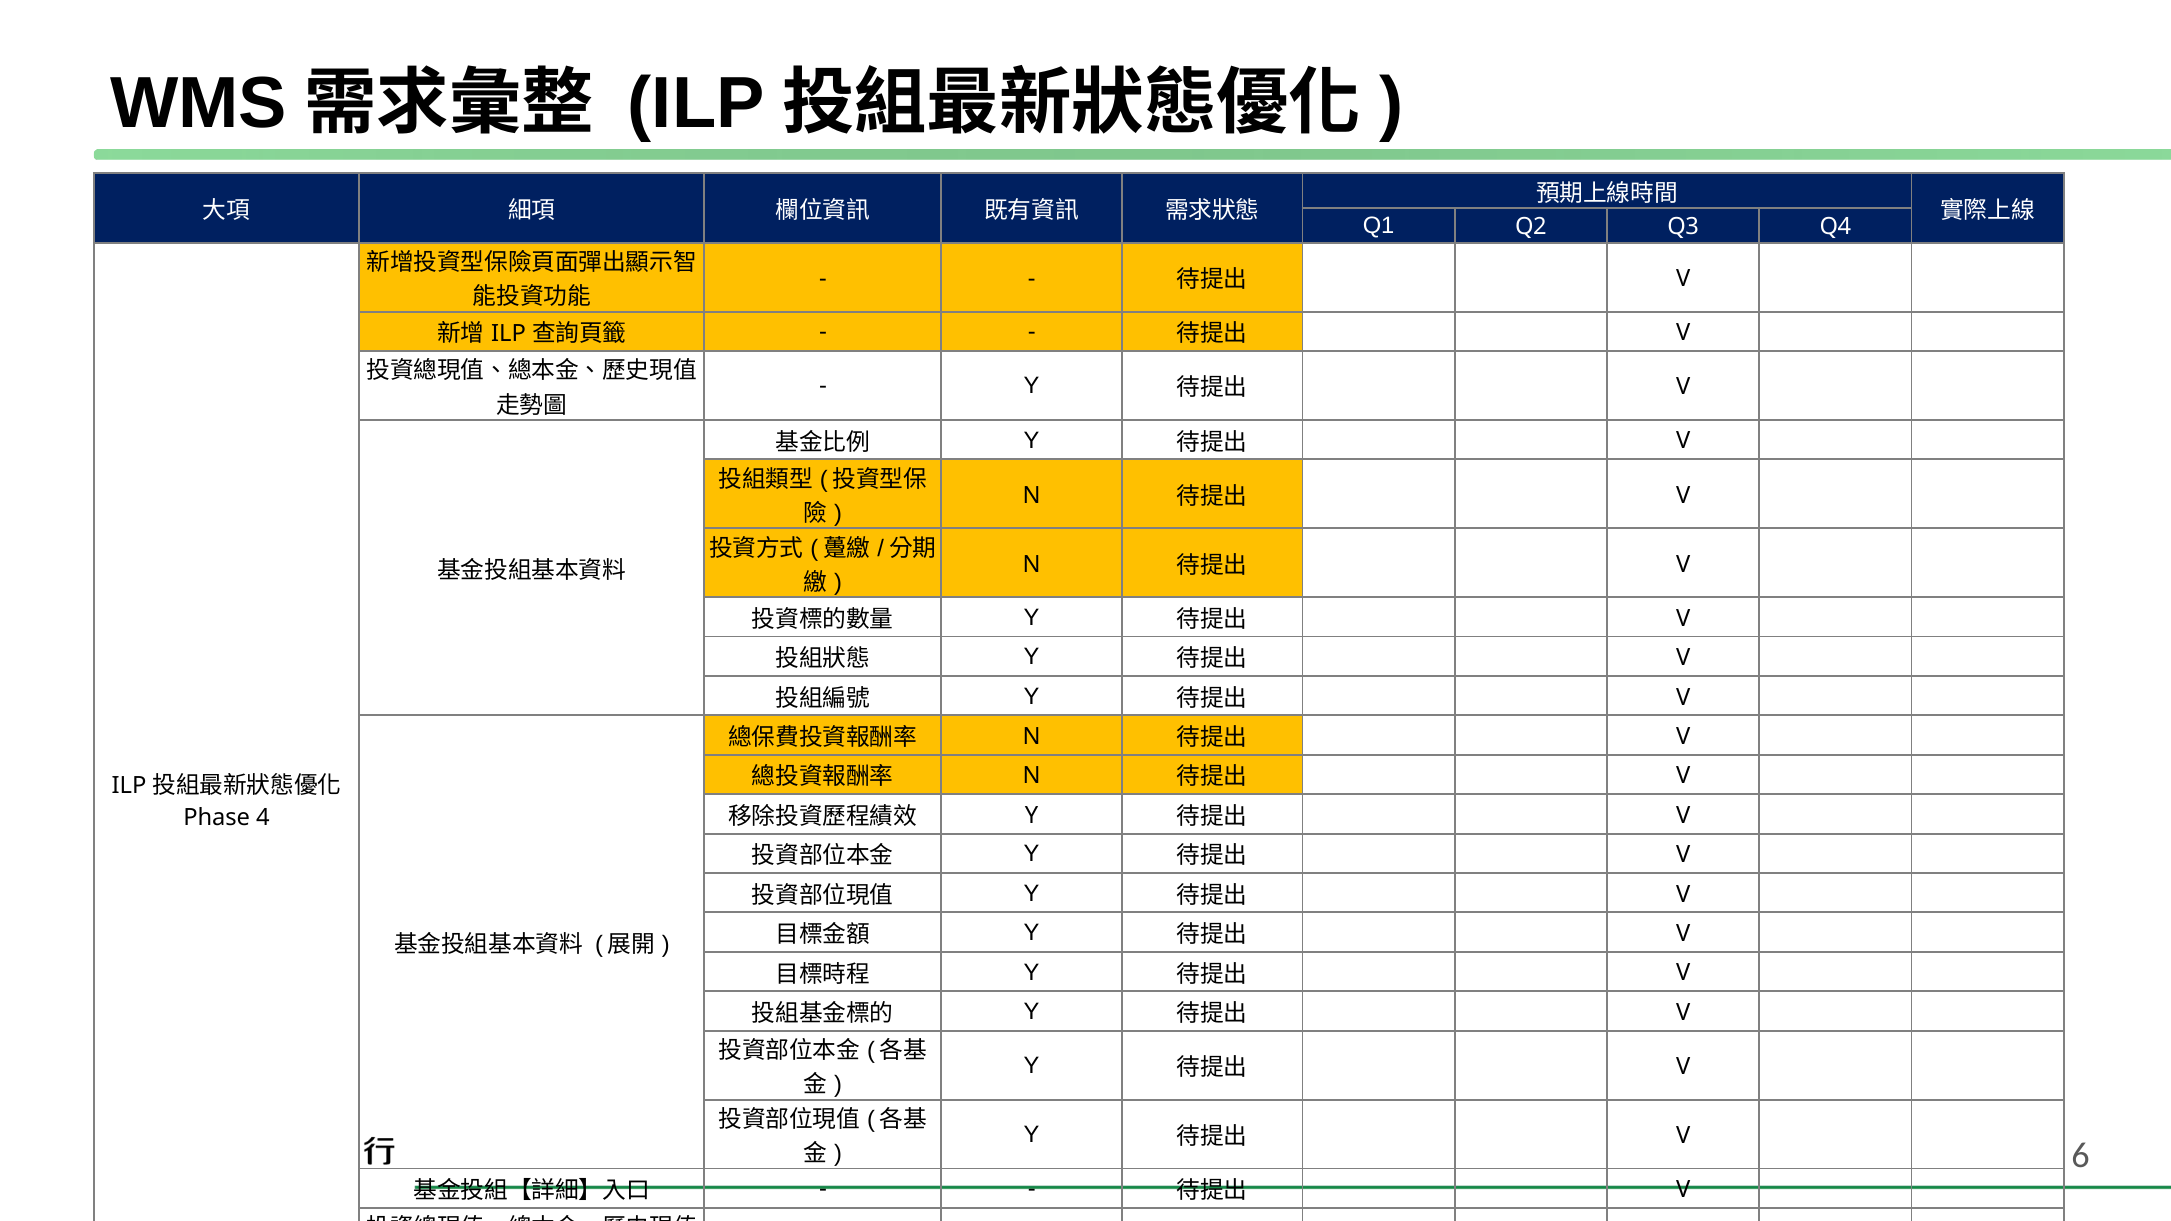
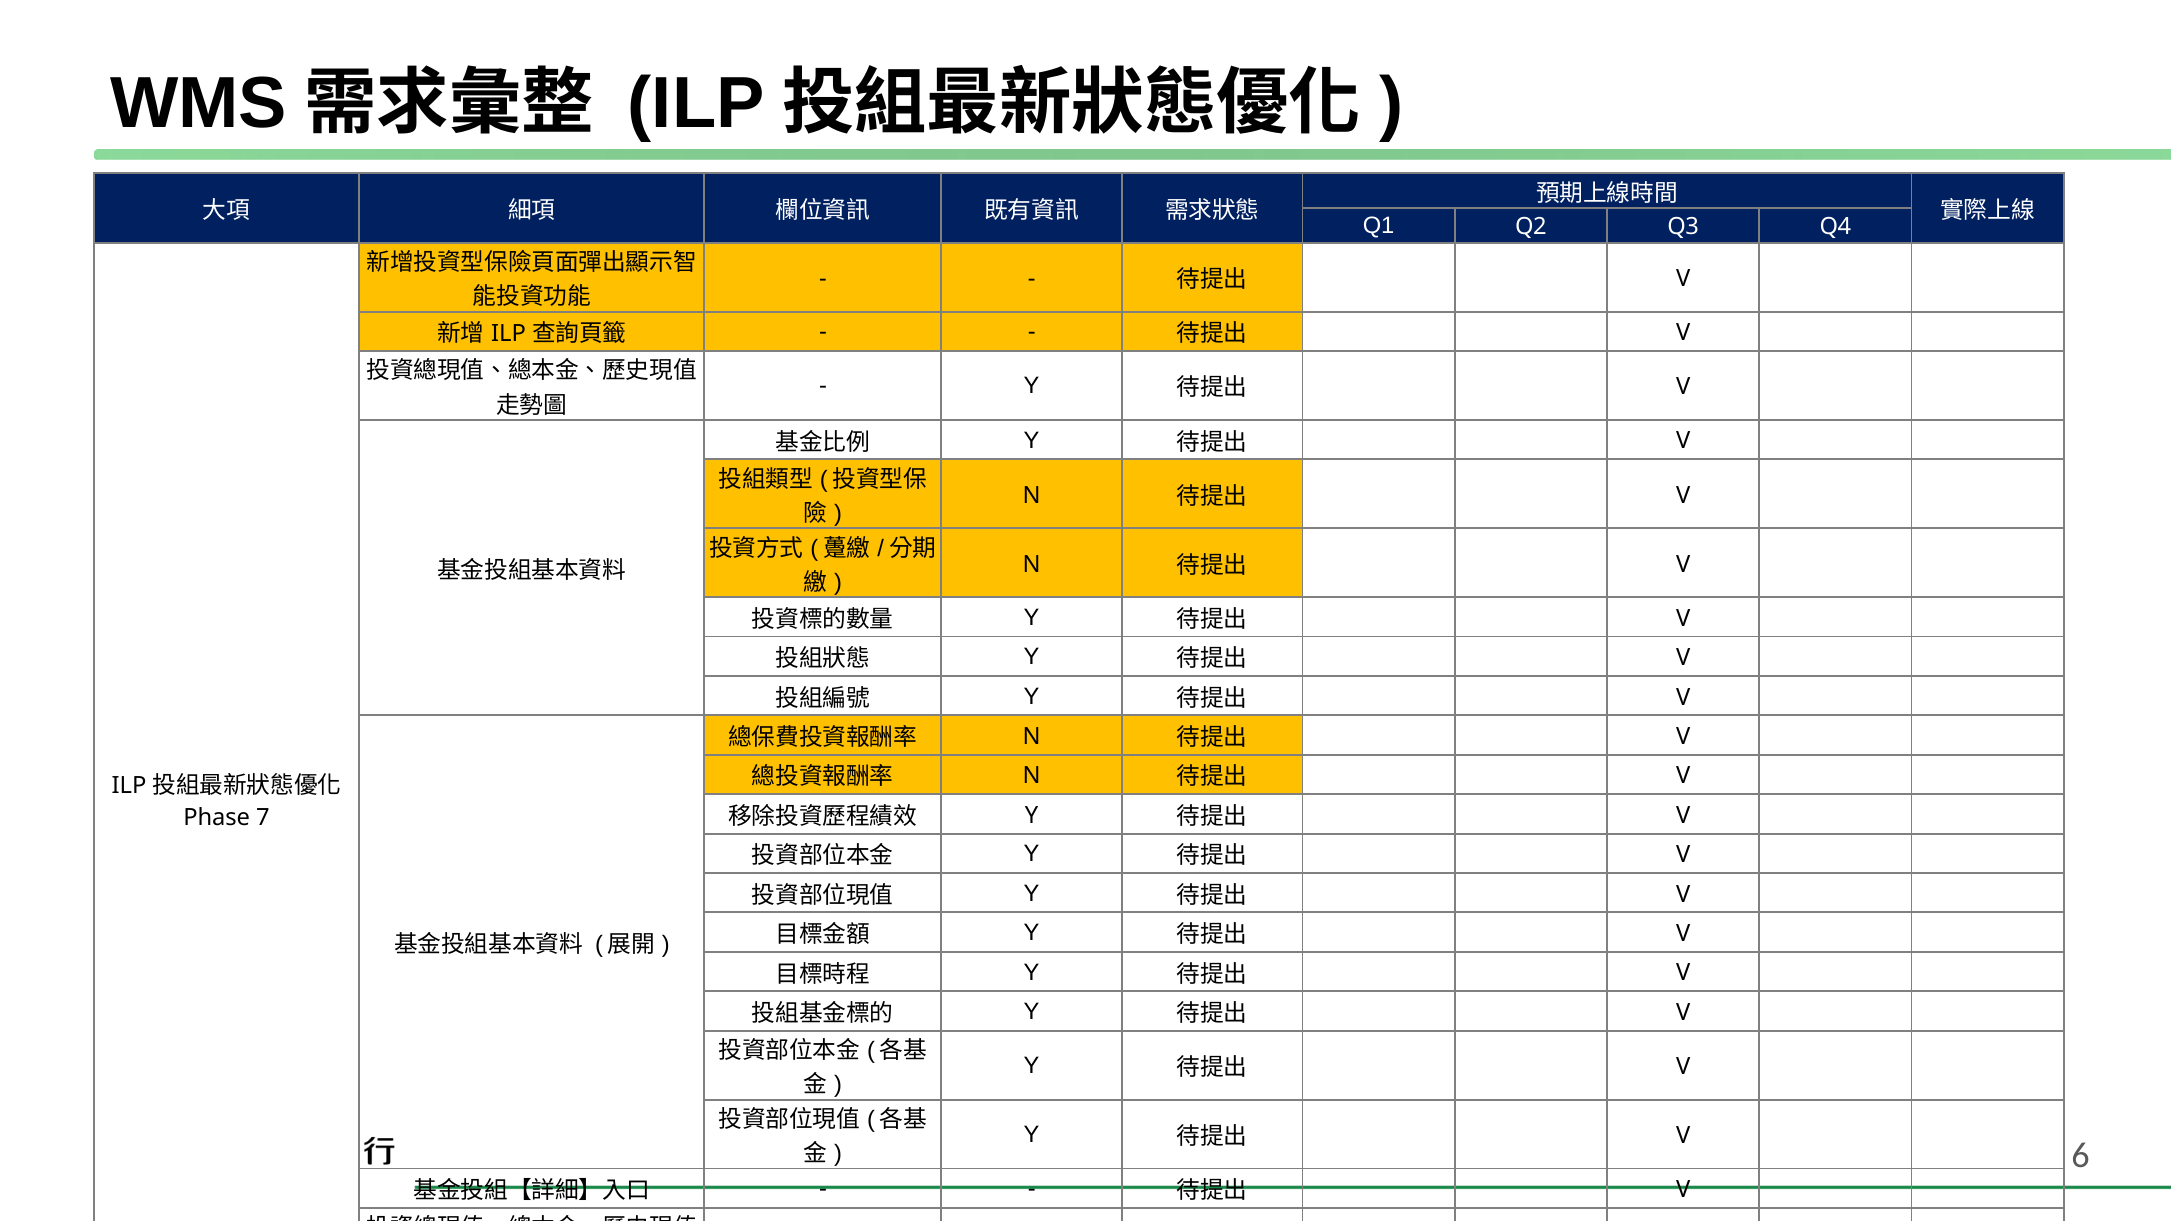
4: 4 -> 7 (263, 818)
